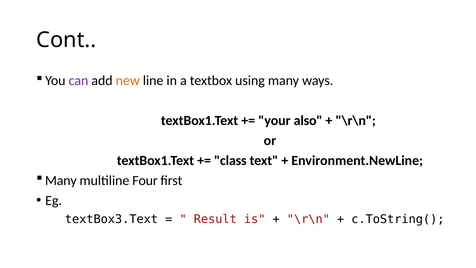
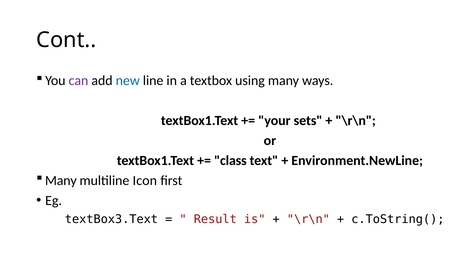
new colour: orange -> blue (128, 80)
also: also -> sets (308, 120)
Four: Four -> Icon (145, 180)
